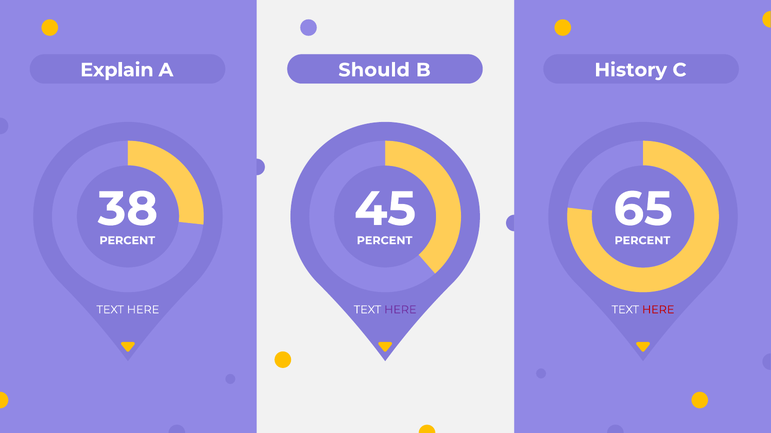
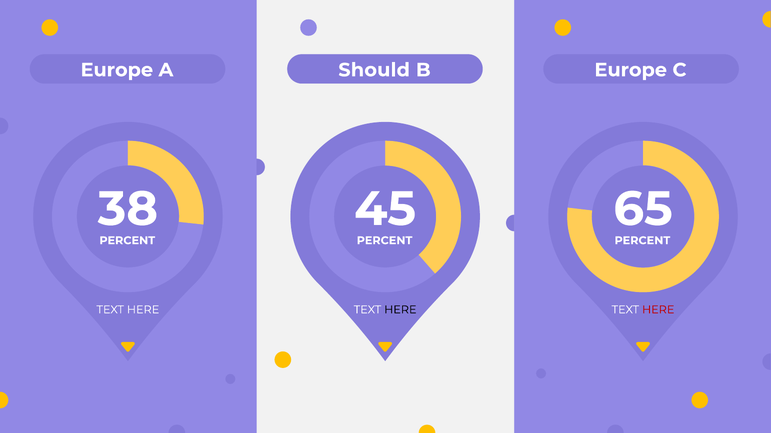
Explain: Explain -> Europe (117, 70)
B History: History -> Europe (631, 70)
HERE colour: purple -> black (400, 310)
